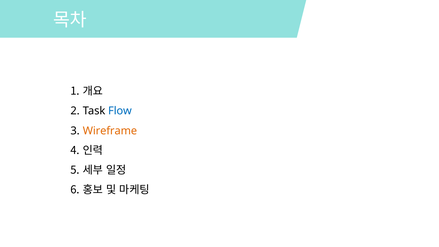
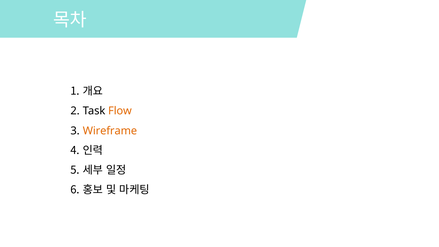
Flow colour: blue -> orange (120, 111)
